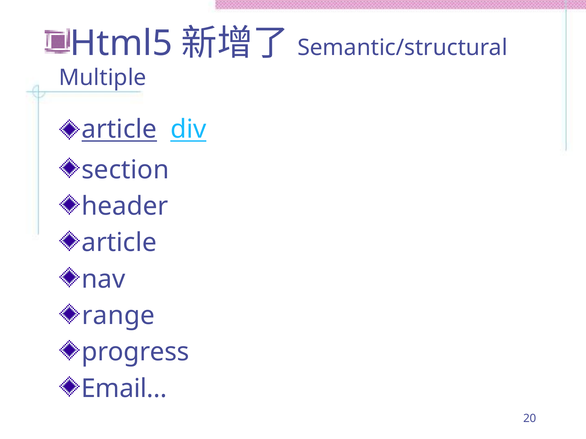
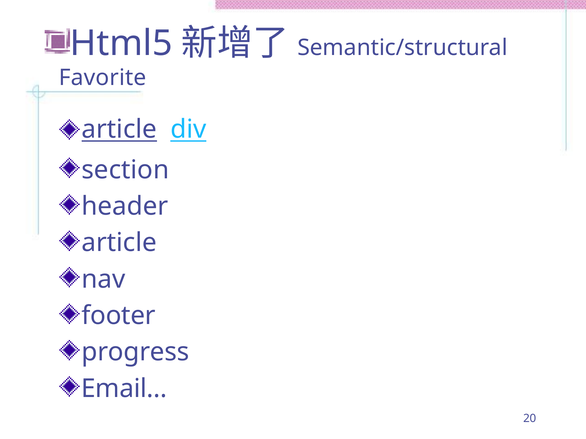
Multiple: Multiple -> Favorite (103, 78)
range: range -> footer (119, 316)
